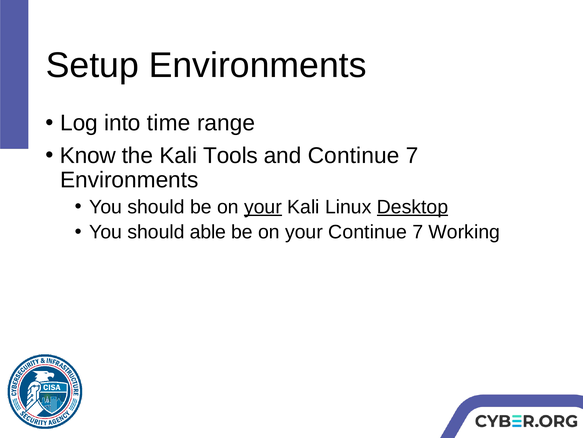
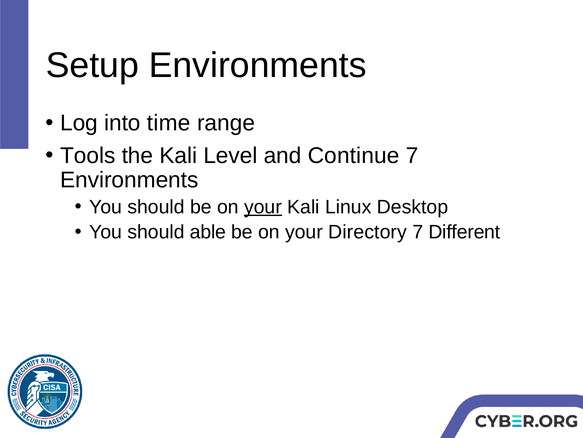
Know: Know -> Tools (88, 155)
Tools: Tools -> Level (230, 155)
Desktop underline: present -> none (413, 207)
your Continue: Continue -> Directory (368, 232)
Working: Working -> Different (464, 232)
